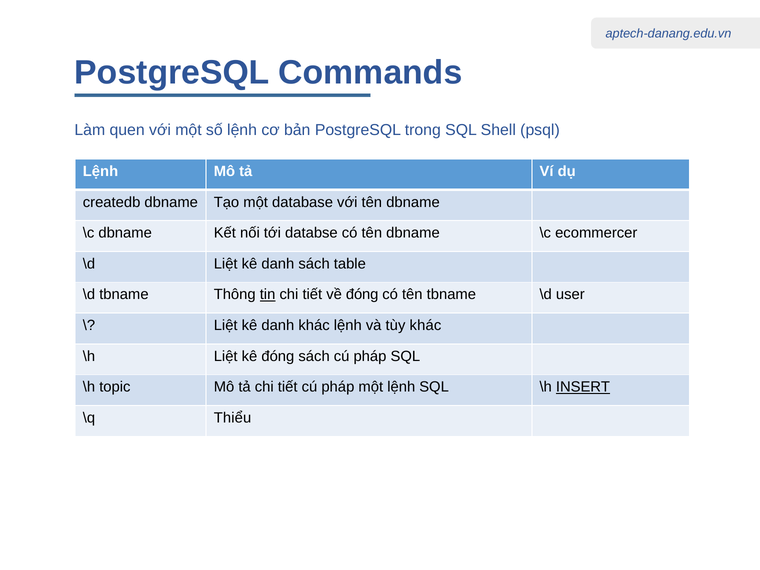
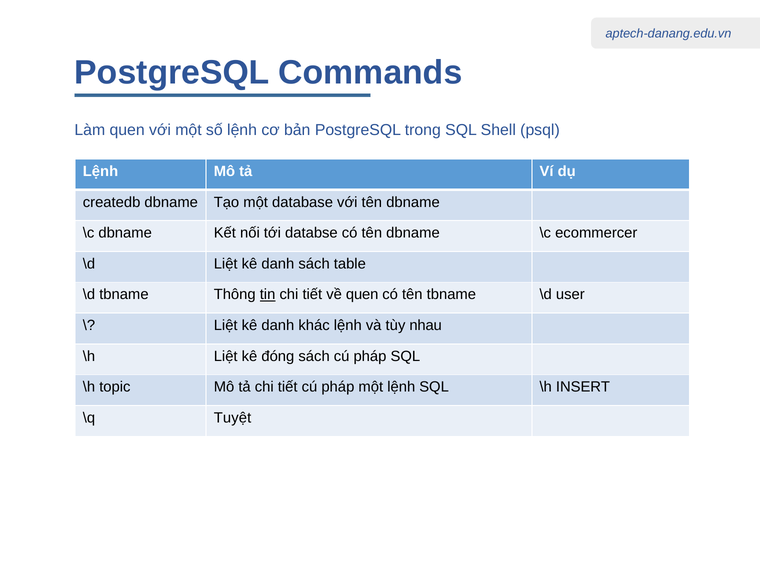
về đóng: đóng -> quen (362, 295)
tùy khác: khác -> nhau (426, 325)
INSERT underline: present -> none (583, 387)
Thiểu: Thiểu -> Tuyệt (233, 418)
